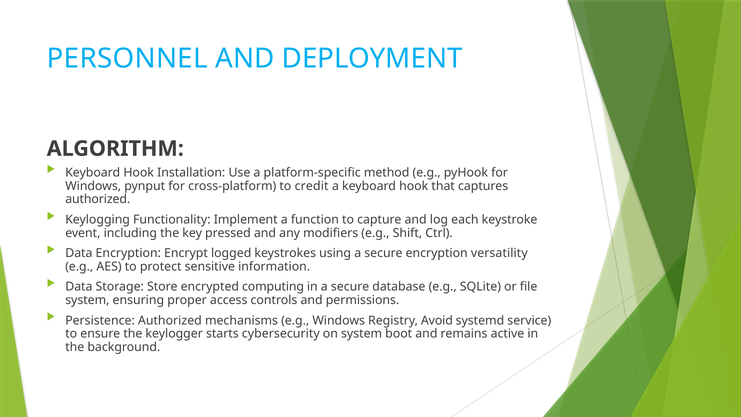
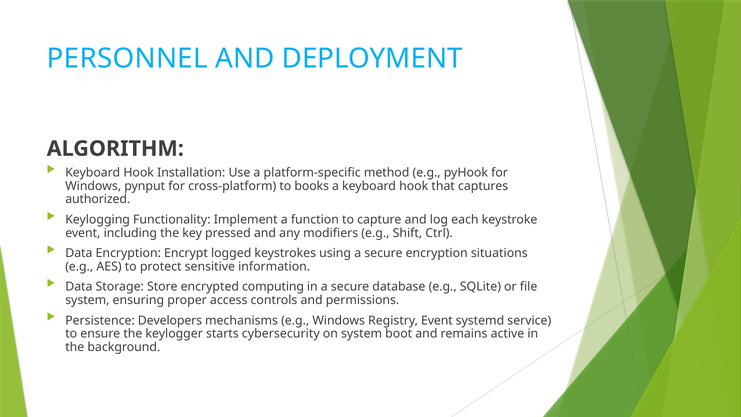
credit: credit -> books (312, 186)
versatility: versatility -> situations (499, 253)
Persistence Authorized: Authorized -> Developers (170, 320)
Registry Avoid: Avoid -> Event (437, 320)
